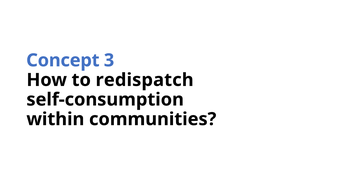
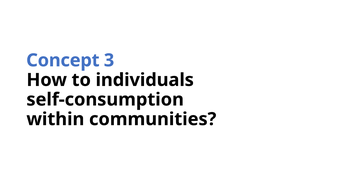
redispatch: redispatch -> individuals (145, 80)
